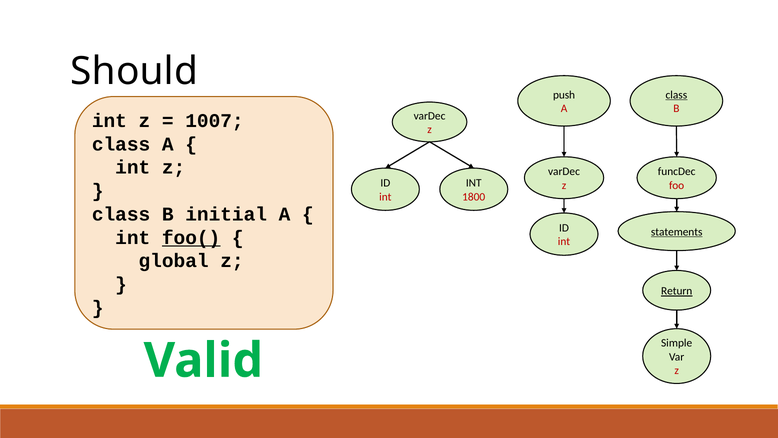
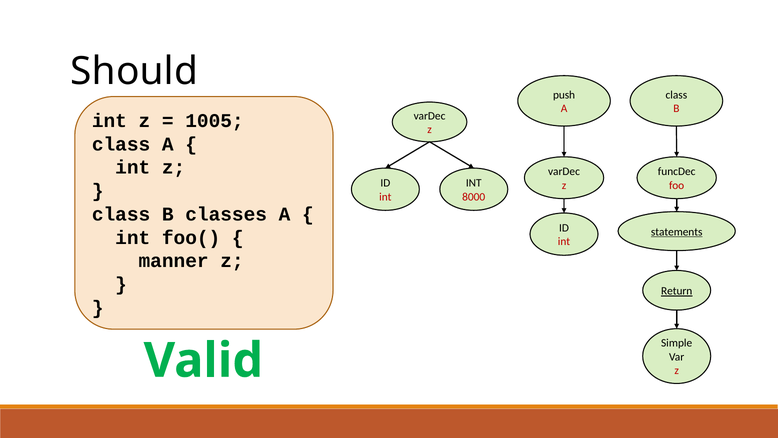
class underline: present -> none (676, 95)
1007: 1007 -> 1005 (214, 121)
1800: 1800 -> 8000 (474, 197)
initial: initial -> classes (226, 214)
foo( underline: present -> none (191, 237)
global: global -> manner (174, 261)
